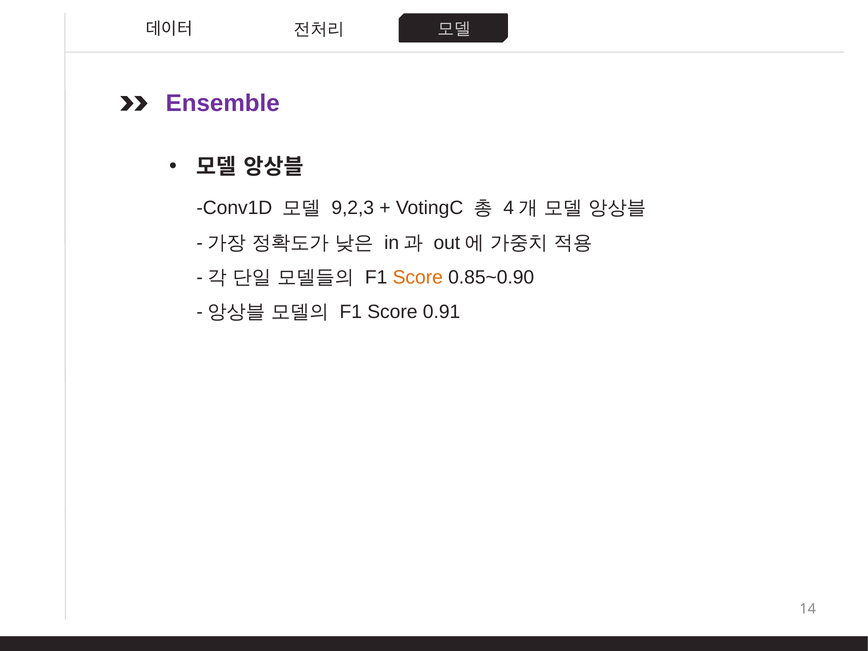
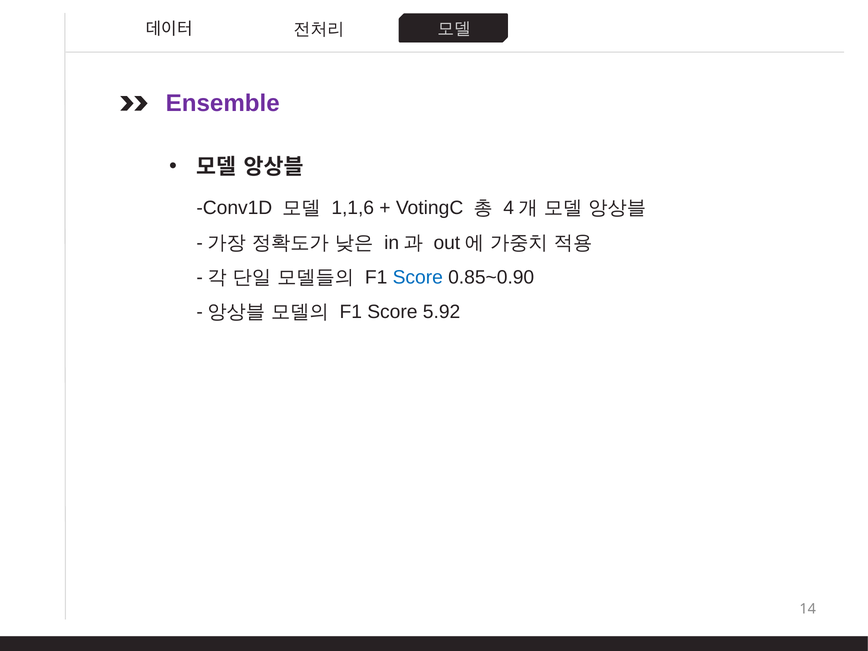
9,2,3: 9,2,3 -> 1,1,6 (353, 208)
Score colour: orange -> blue (418, 277)
0.91: 0.91 -> 5.92 (442, 312)
